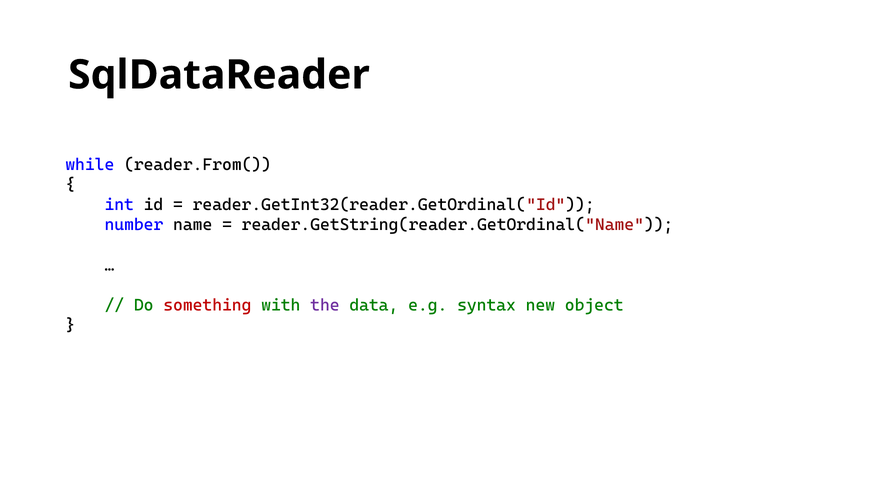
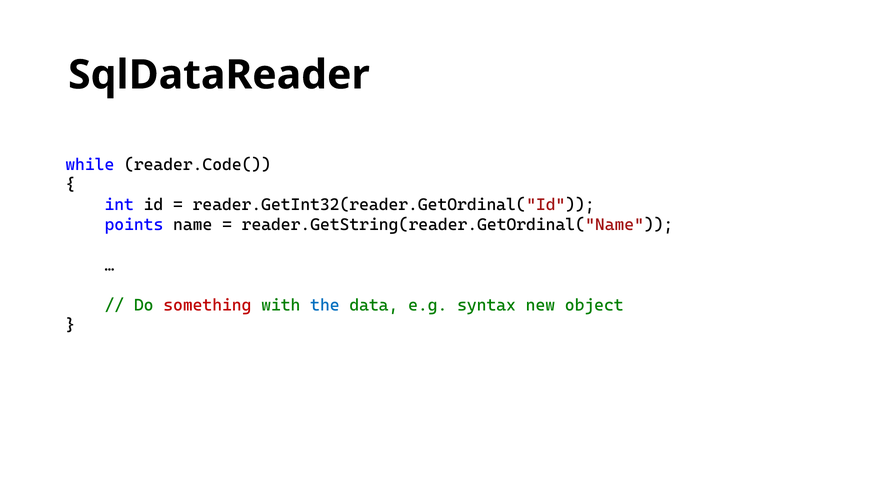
reader.From(: reader.From( -> reader.Code( (198, 165)
number: number -> points (134, 225)
the colour: purple -> blue (325, 305)
